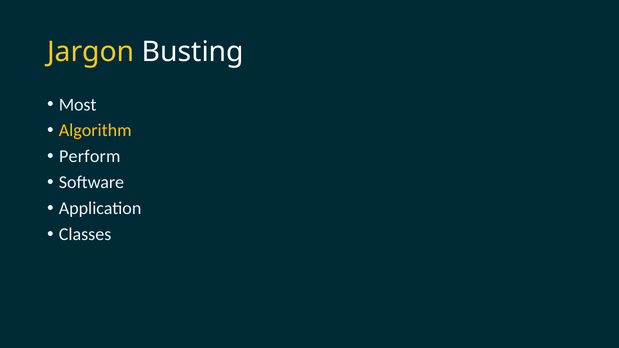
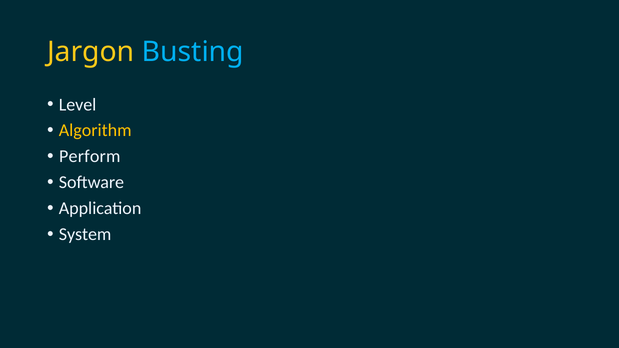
Busting colour: white -> light blue (193, 52)
Most: Most -> Level (78, 105)
Classes: Classes -> System (85, 234)
